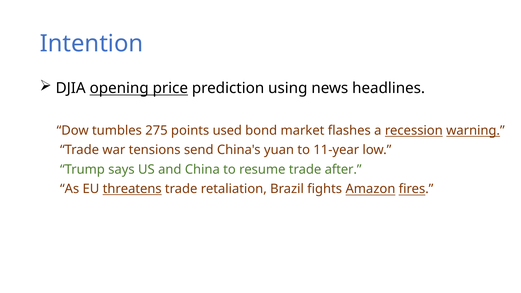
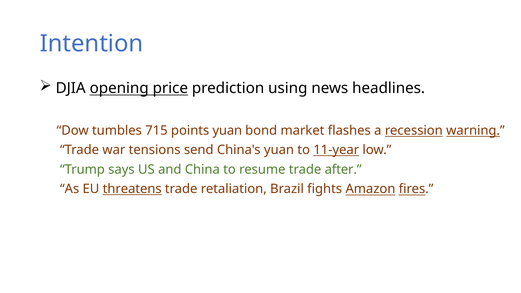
275: 275 -> 715 (156, 131)
points used: used -> yuan (227, 131)
11-year underline: none -> present (336, 150)
